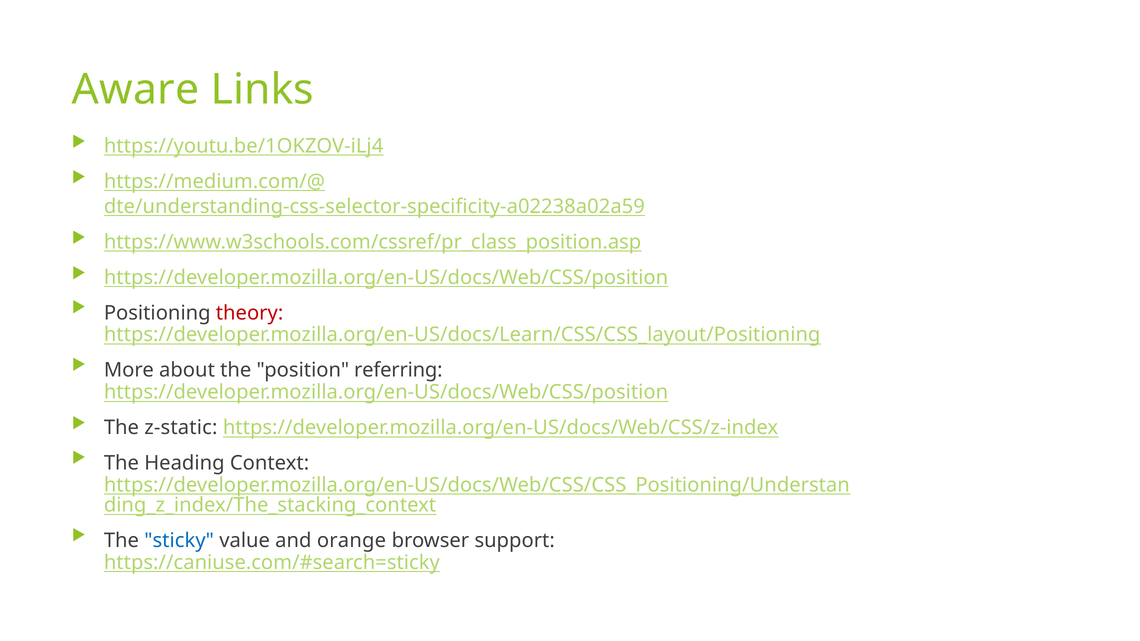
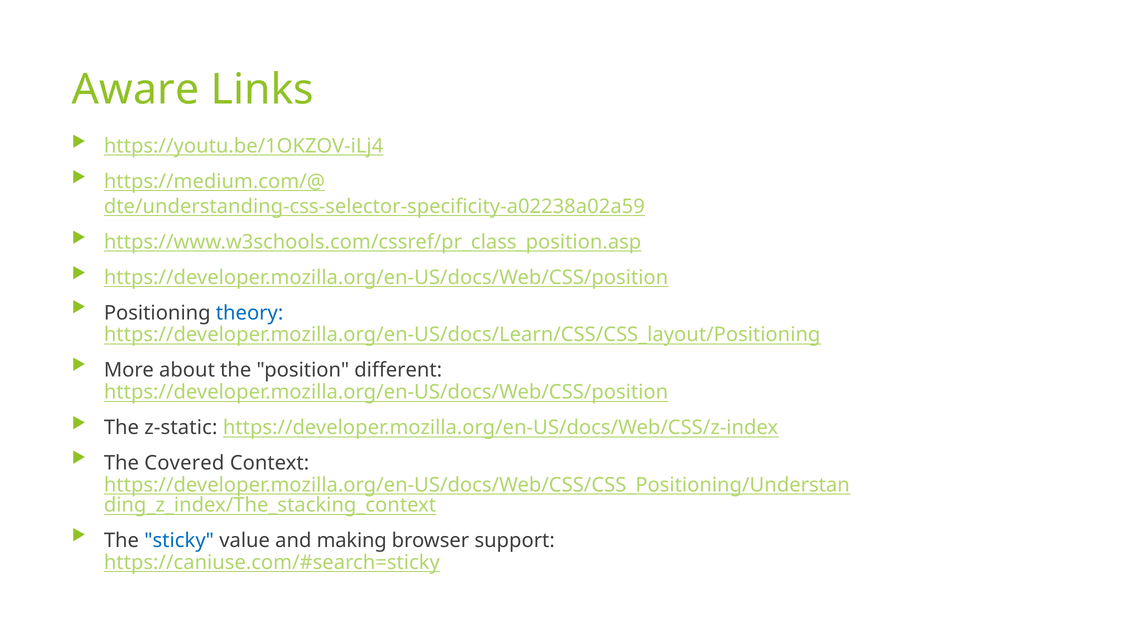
theory colour: red -> blue (250, 313)
referring: referring -> different (398, 370)
Heading: Heading -> Covered (184, 463)
orange: orange -> making (352, 541)
